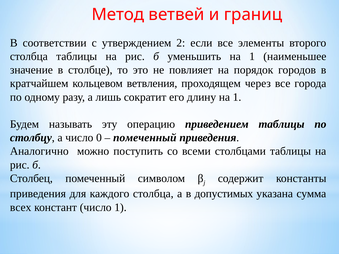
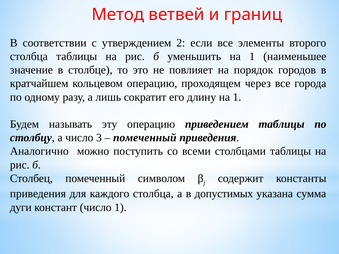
кольцевом ветвления: ветвления -> операцию (152, 84)
0: 0 -> 3 (99, 138)
всех: всех -> дуги (21, 208)
